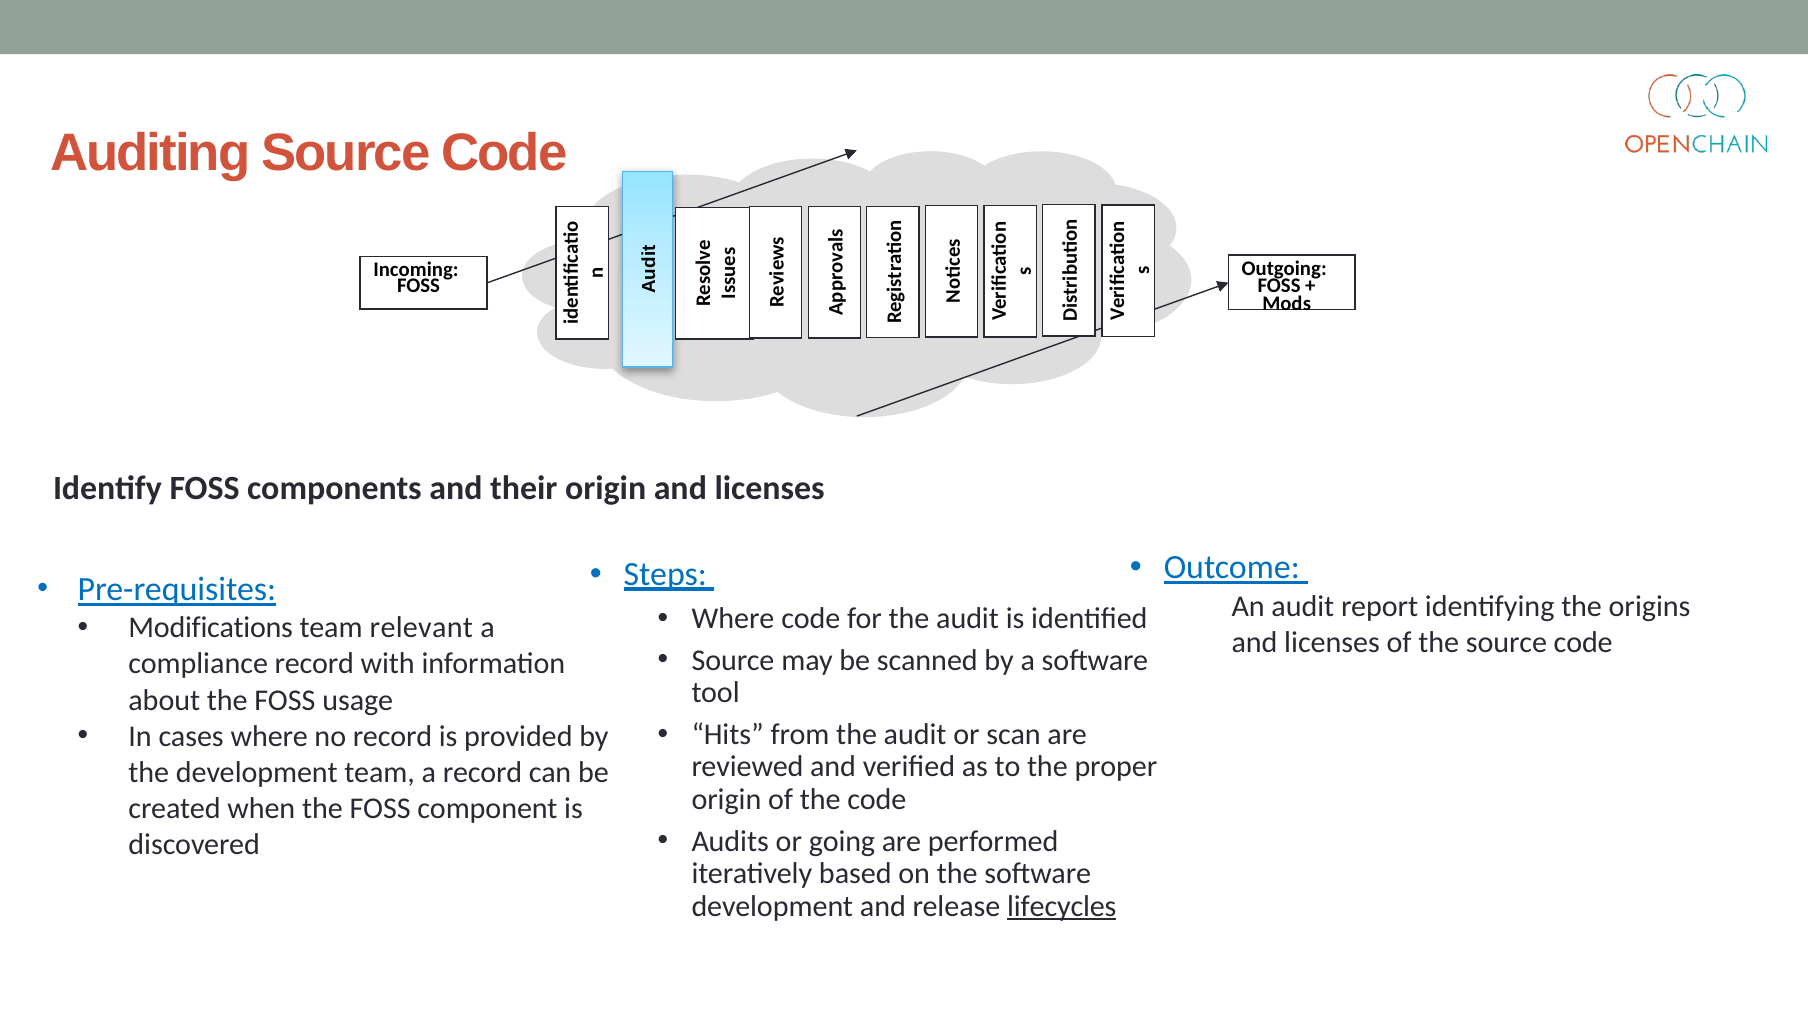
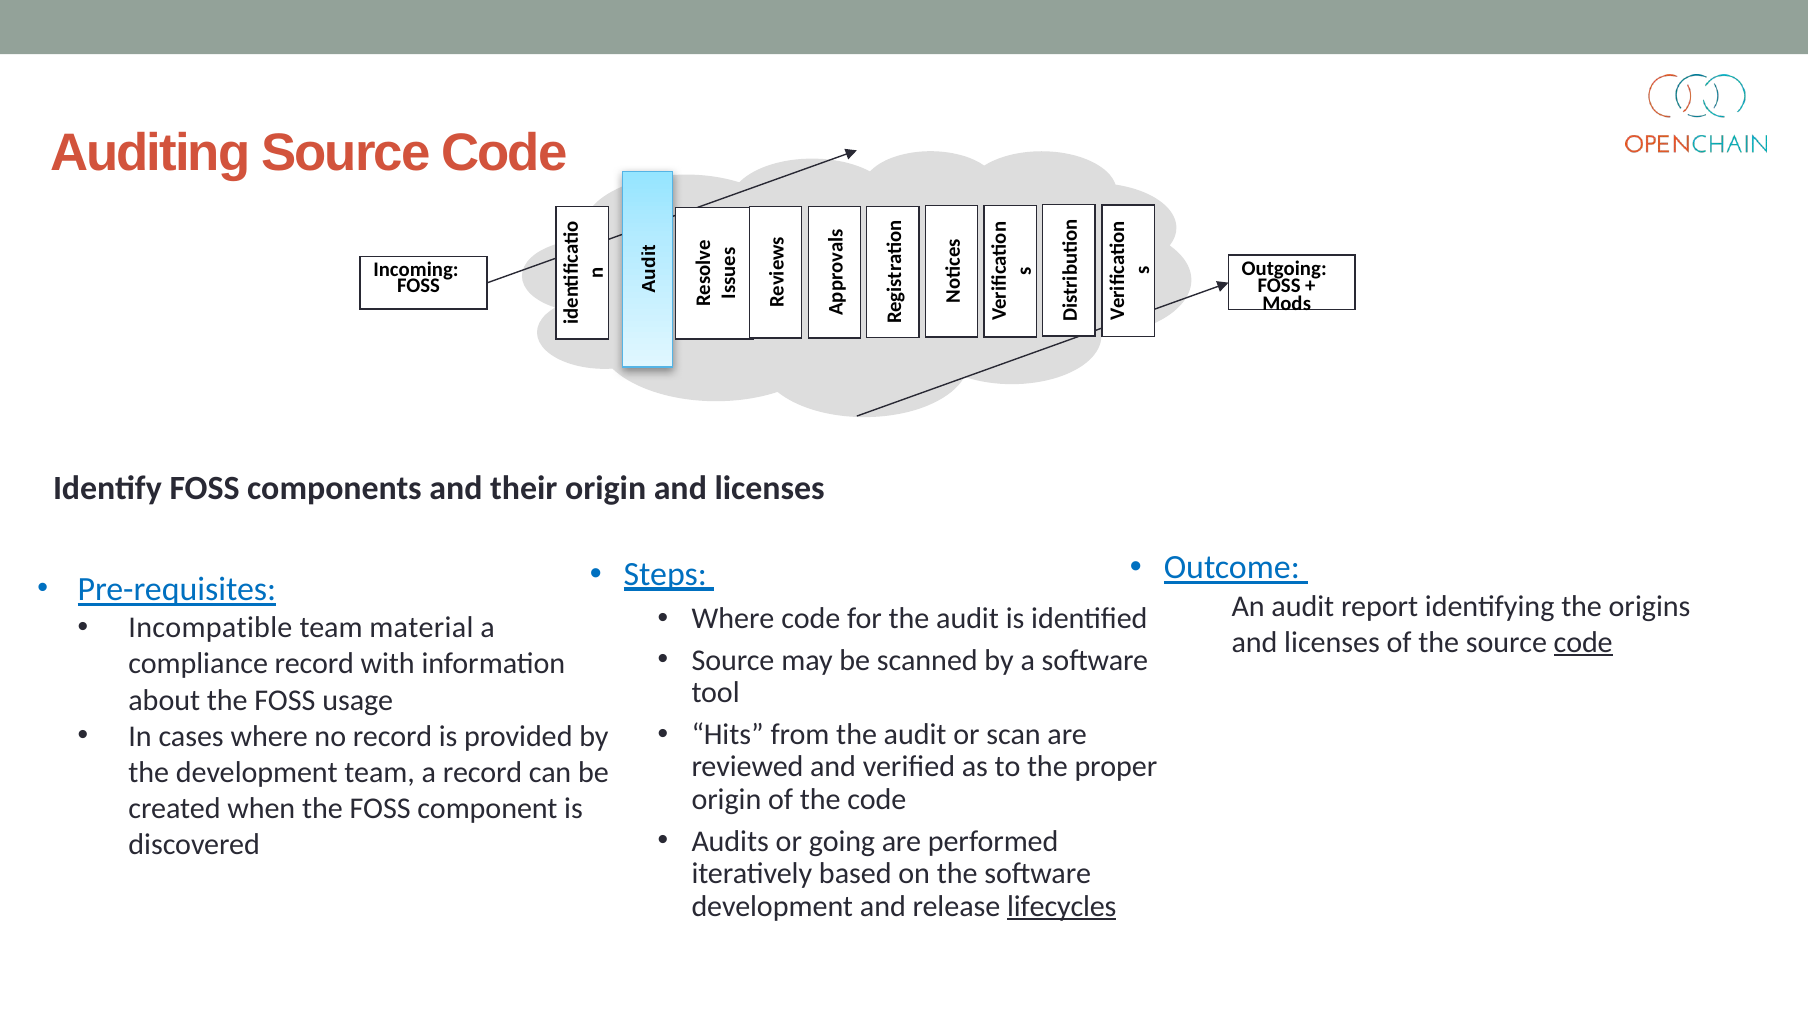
Modifications: Modifications -> Incompatible (210, 628)
relevant: relevant -> material (421, 628)
code underline: none -> present (1583, 642)
